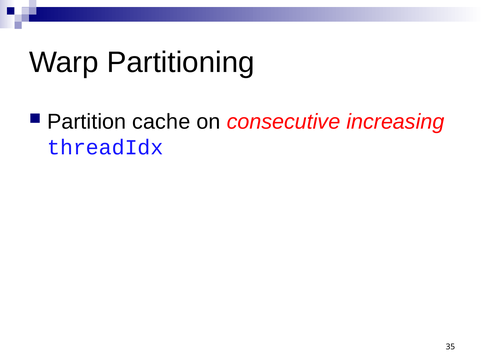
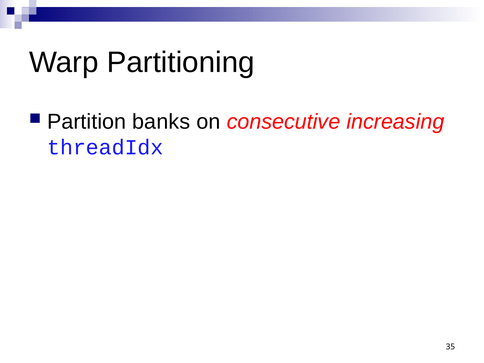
cache: cache -> banks (161, 122)
